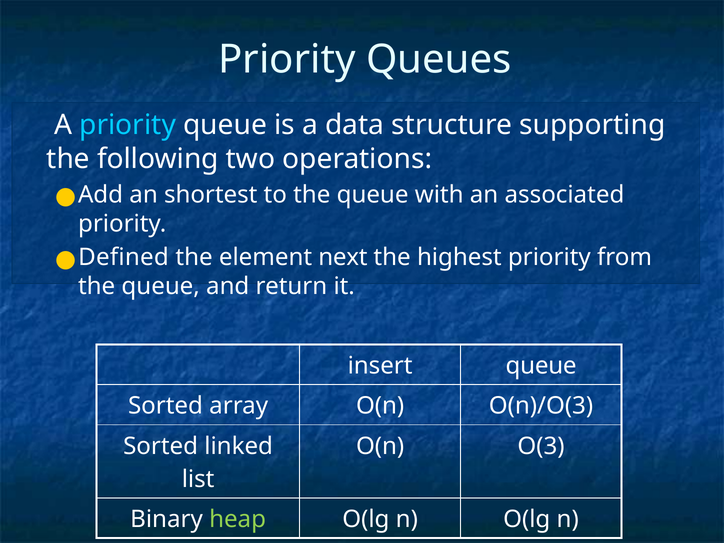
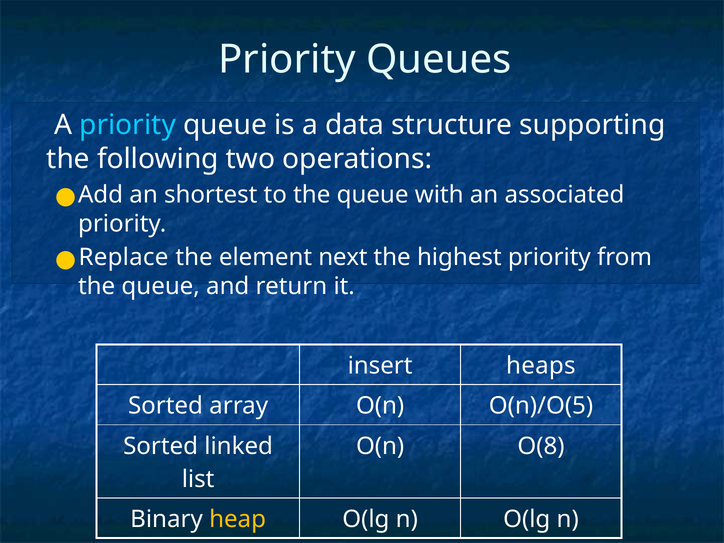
Defined: Defined -> Replace (123, 257)
insert queue: queue -> heaps (541, 366)
O(n)/O(3: O(n)/O(3 -> O(n)/O(5 (541, 406)
O(3: O(3 -> O(8 (541, 446)
heap colour: light green -> yellow (238, 519)
